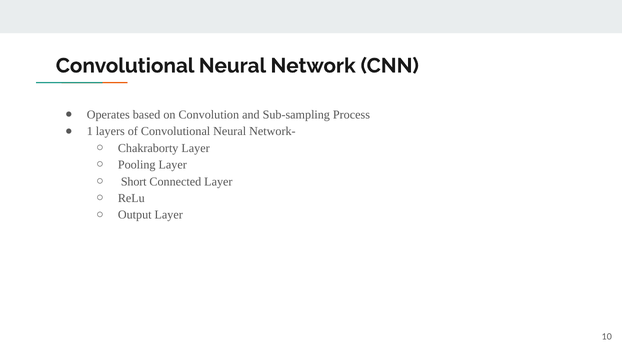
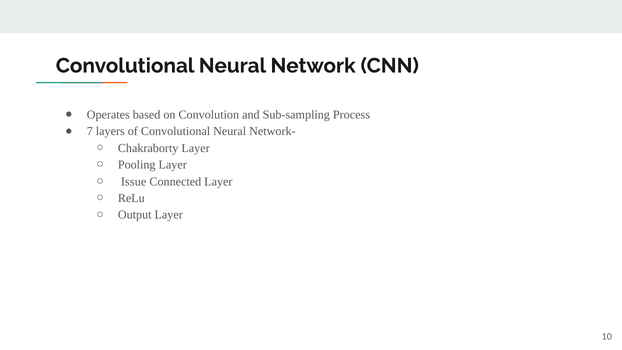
1: 1 -> 7 (90, 131)
Short: Short -> Issue (134, 181)
